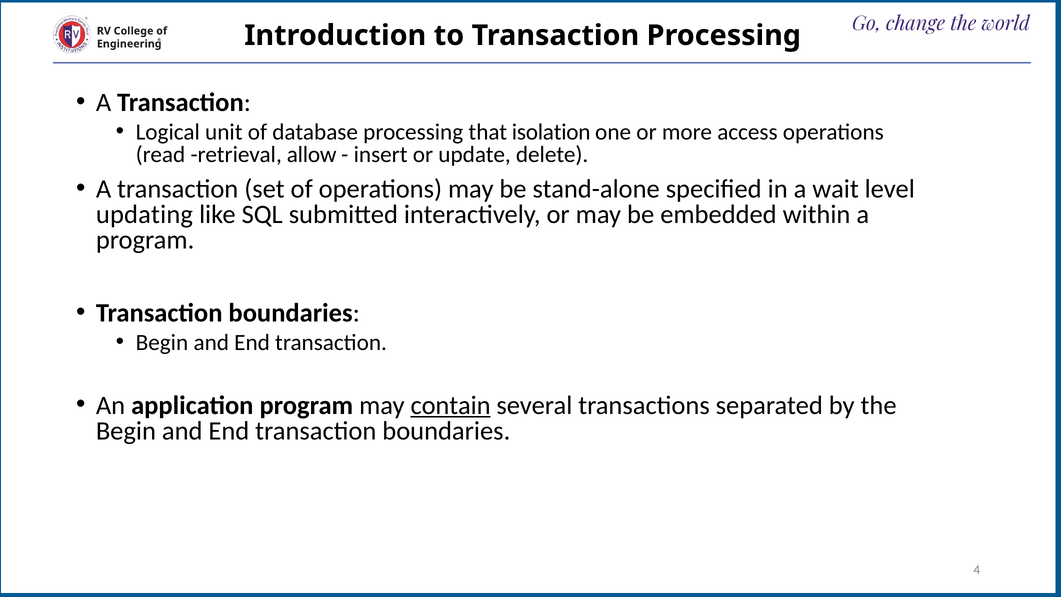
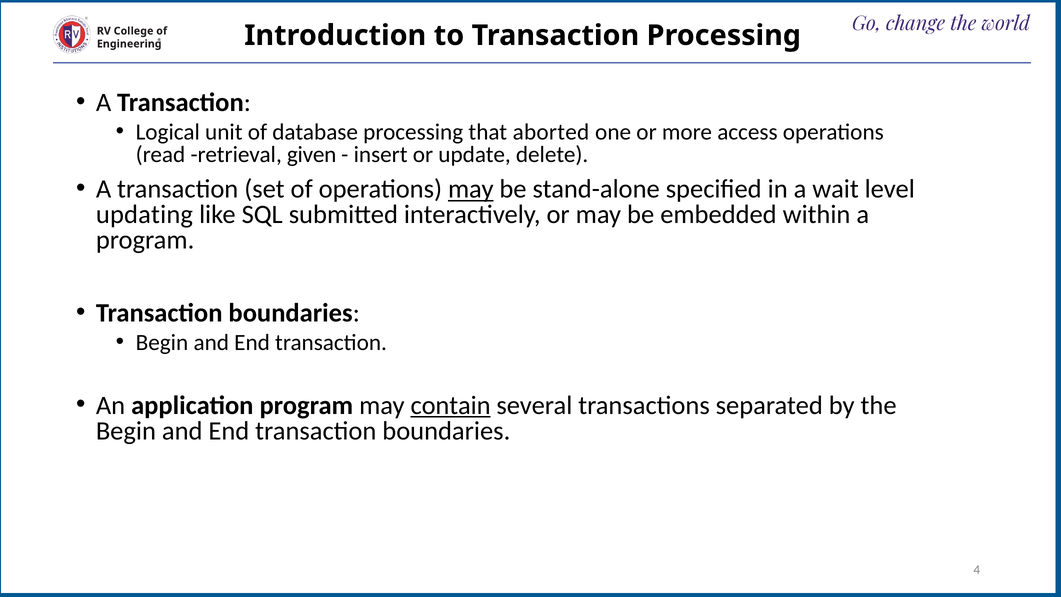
isolation: isolation -> aborted (551, 132)
allow: allow -> given (312, 154)
may underline: none -> present (471, 189)
